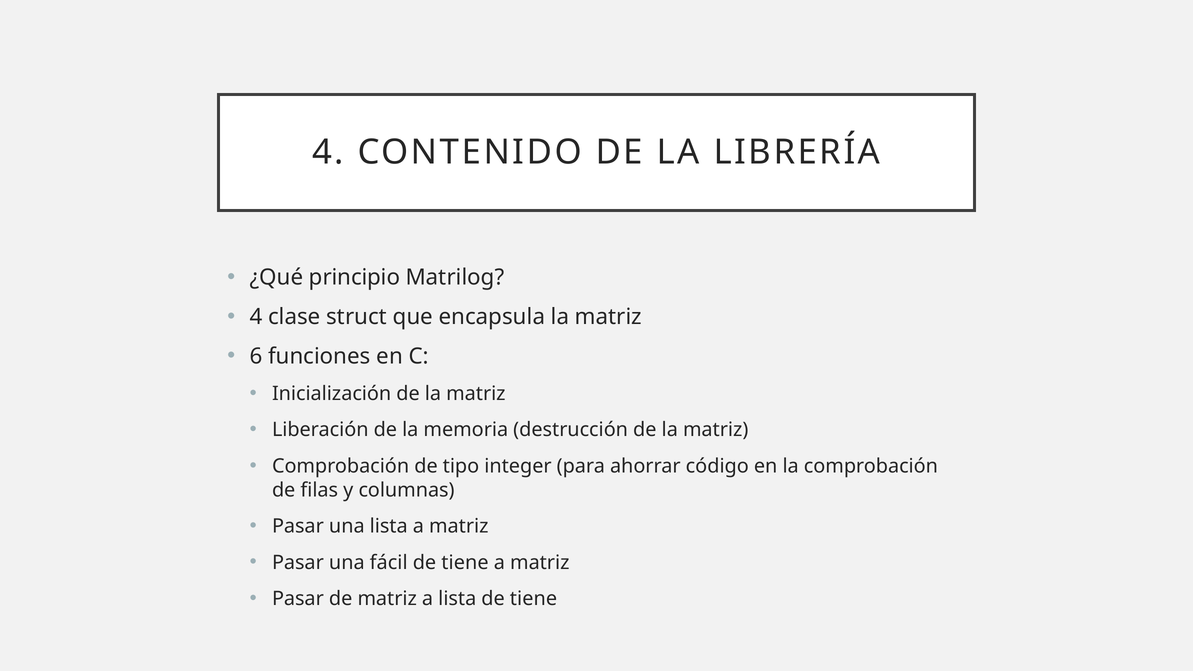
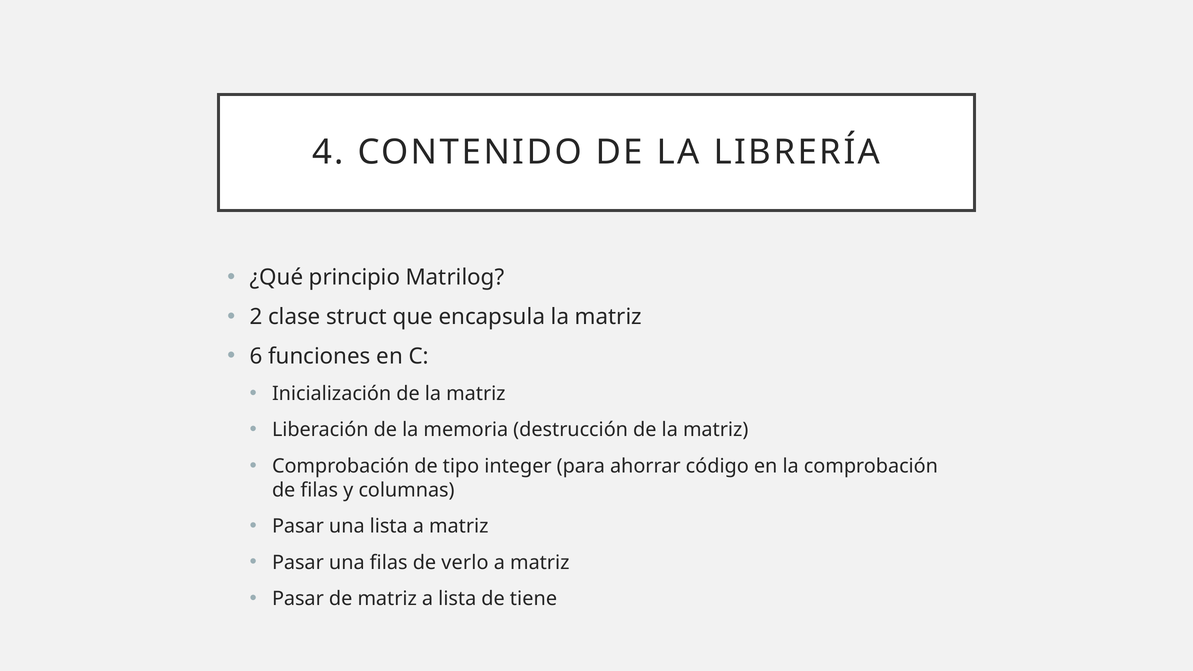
4: 4 -> 2 (256, 317)
una fácil: fácil -> filas (389, 563)
tiene: tiene -> verlo (465, 563)
